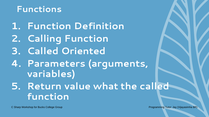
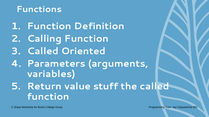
what: what -> stuff (106, 87)
